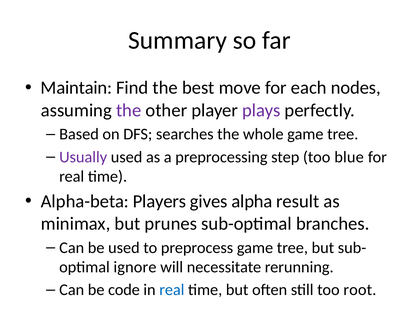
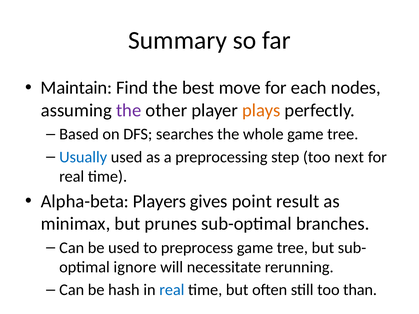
plays colour: purple -> orange (261, 110)
Usually colour: purple -> blue (83, 157)
blue: blue -> next (349, 157)
alpha: alpha -> point (252, 201)
code: code -> hash (124, 290)
root: root -> than (360, 290)
